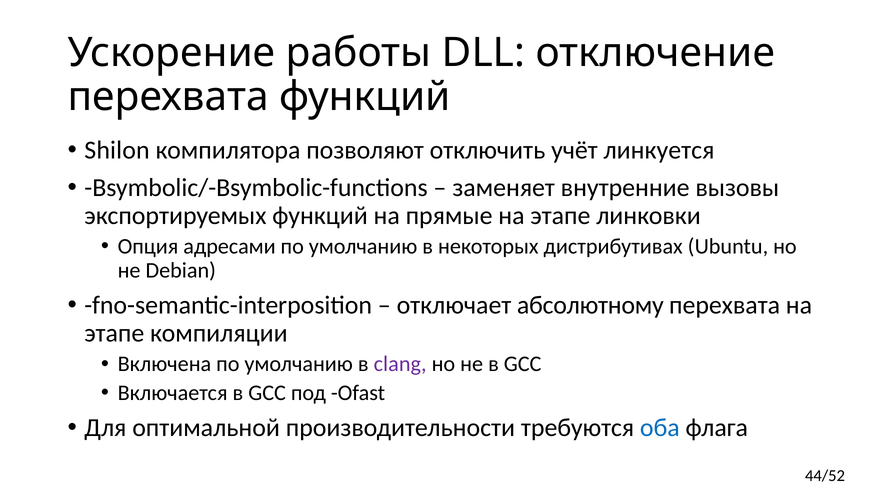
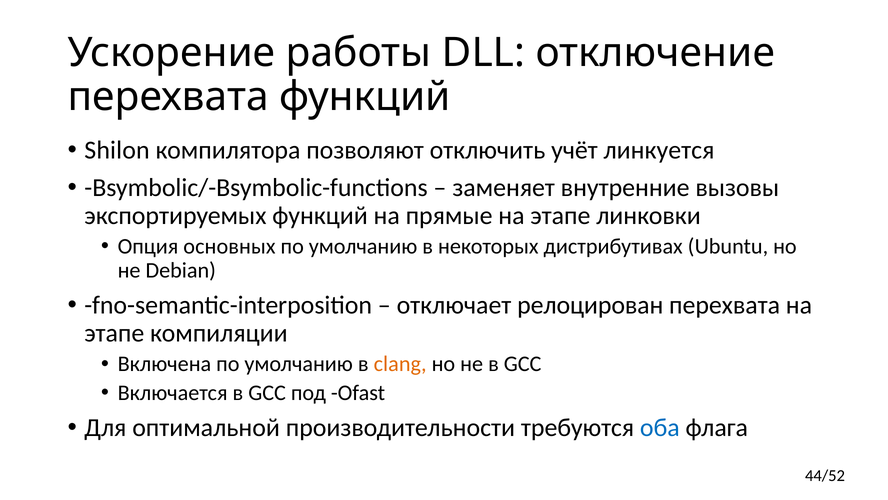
адресами: адресами -> основных (229, 246)
абсолютному: абсолютному -> релоцирован (590, 305)
clang colour: purple -> orange (400, 364)
